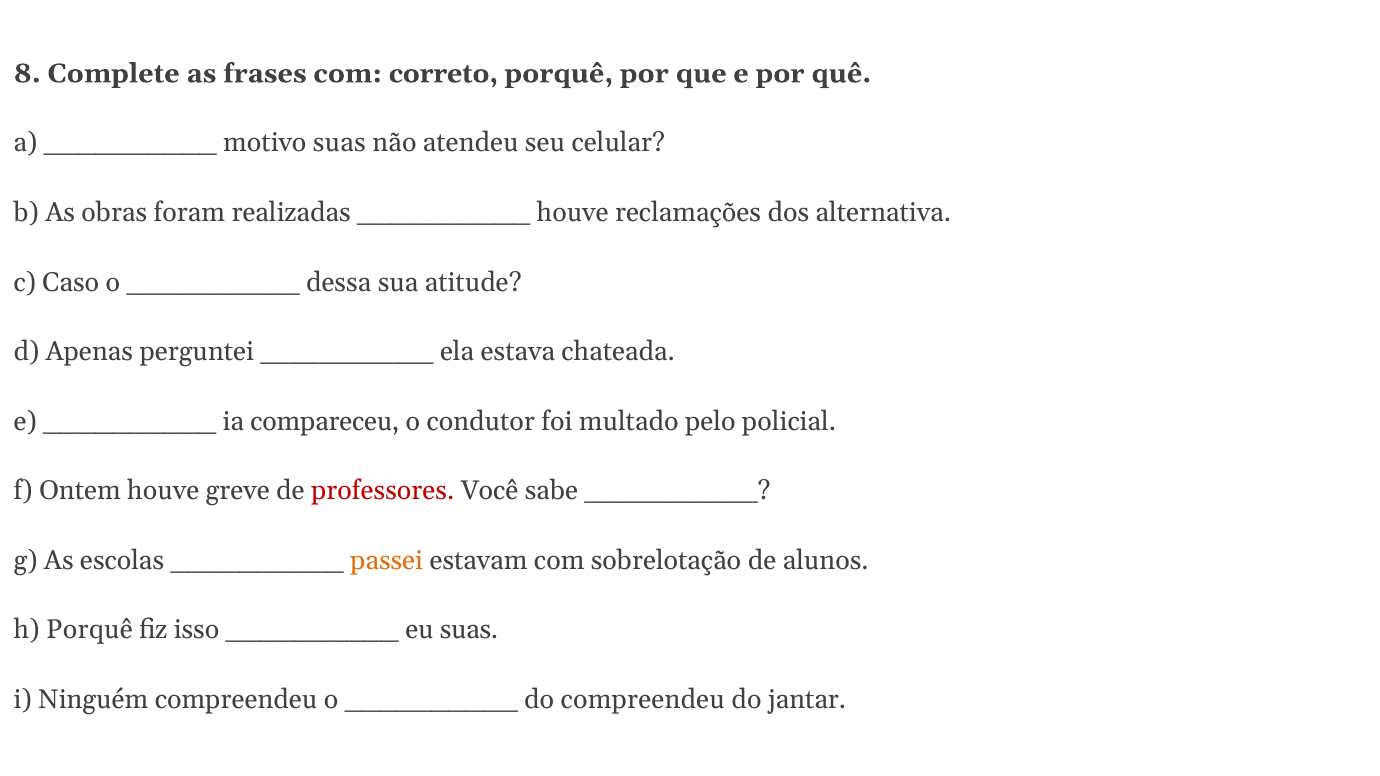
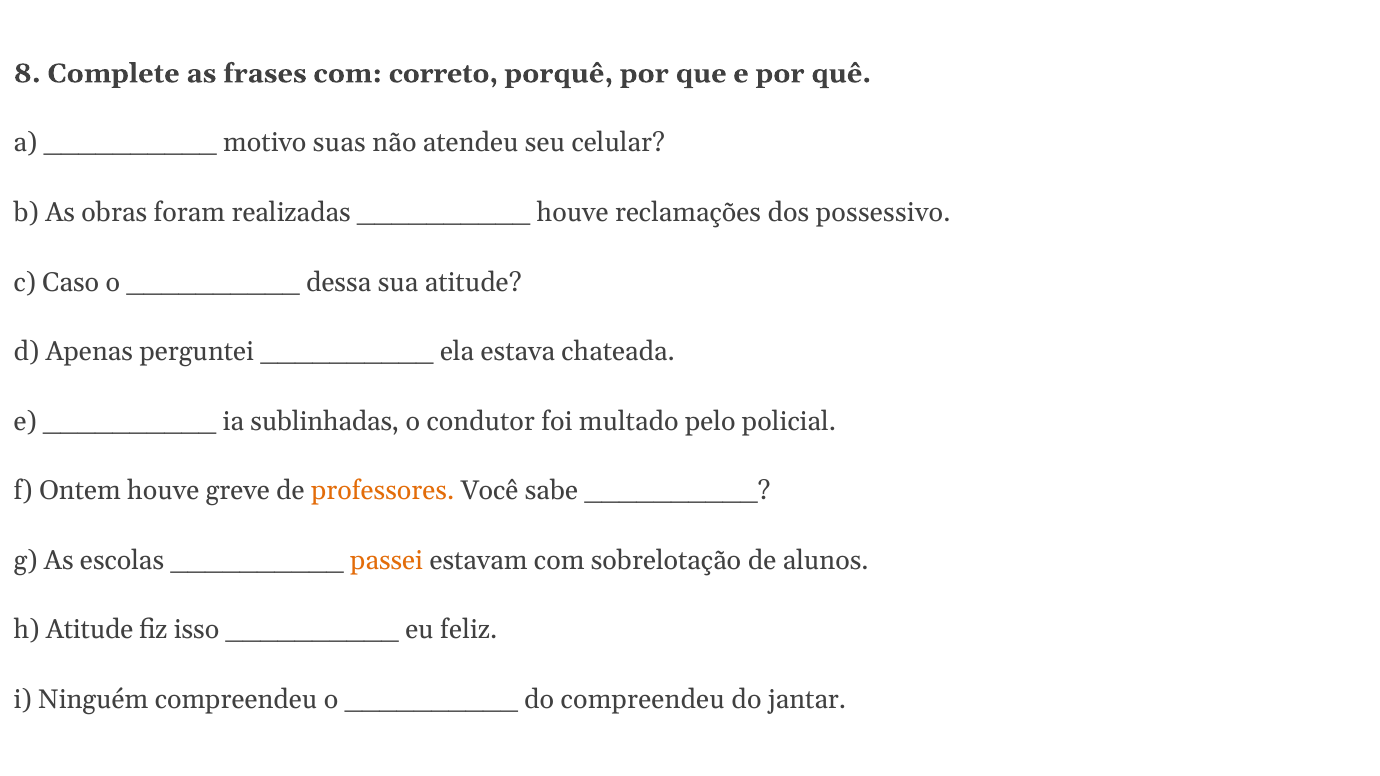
alternativa: alternativa -> possessivo (883, 213)
compareceu: compareceu -> sublinhadas (325, 421)
professores colour: red -> orange (383, 491)
h Porquê: Porquê -> Atitude (90, 630)
eu suas: suas -> feliz (469, 630)
